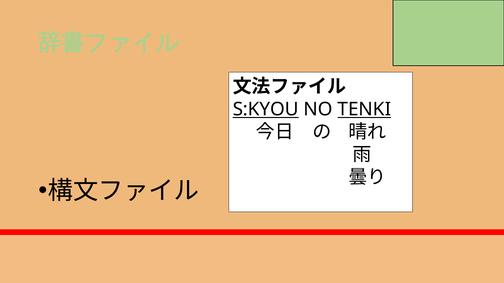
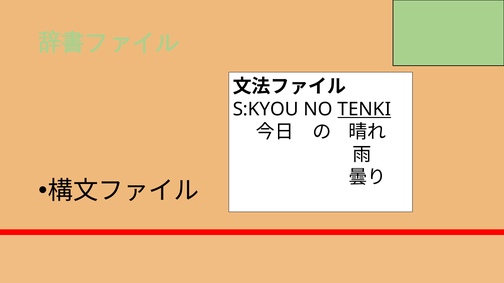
S:KYOU underline: present -> none (266, 110)
